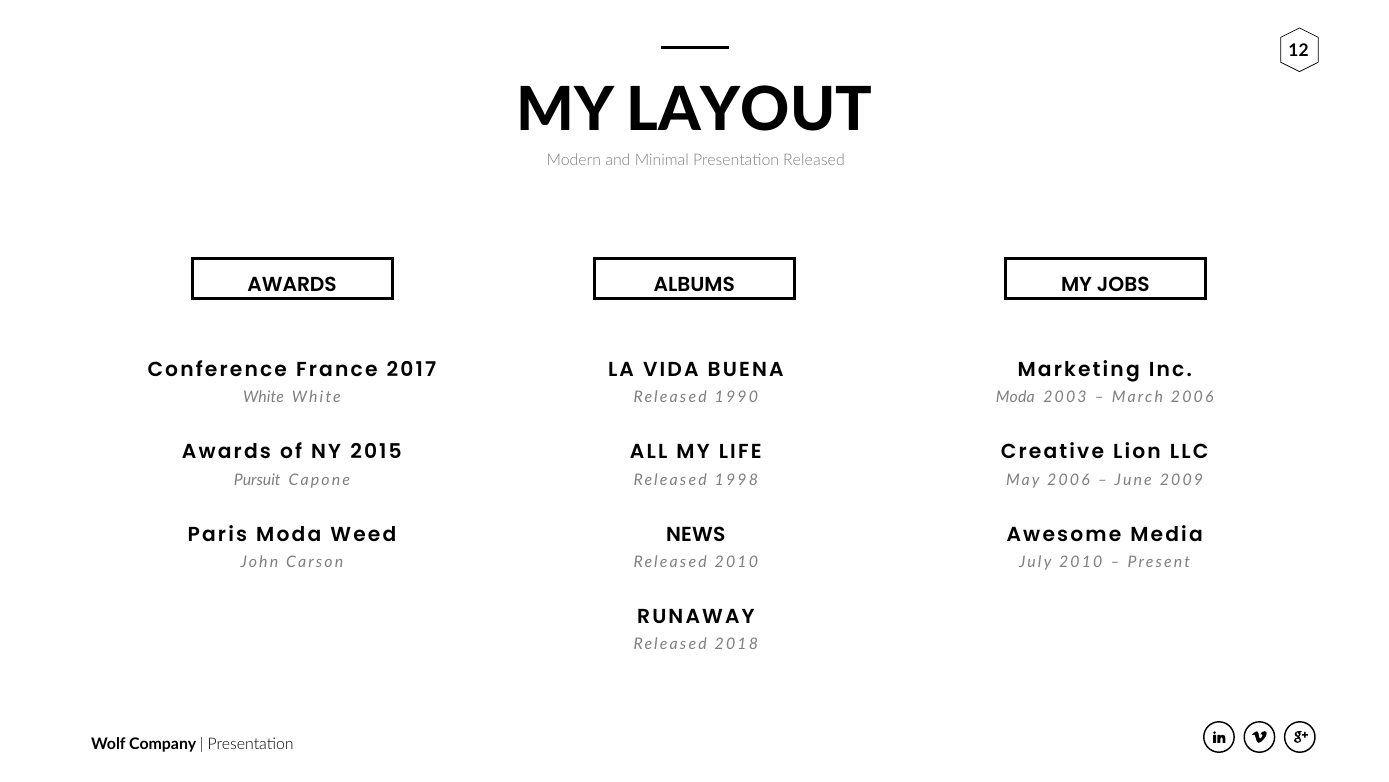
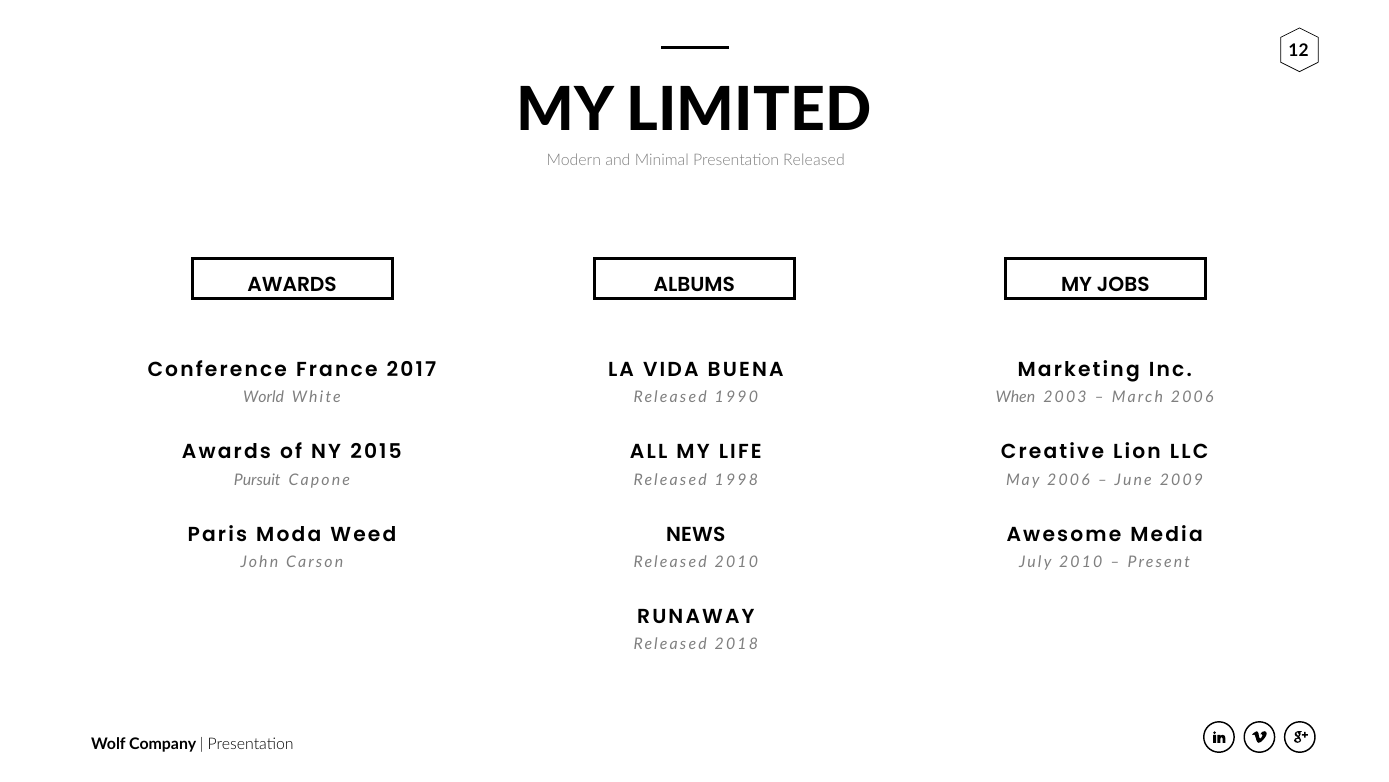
LAYOUT: LAYOUT -> LIMITED (749, 110)
White: White -> World (264, 397)
Moda: Moda -> When (1015, 397)
